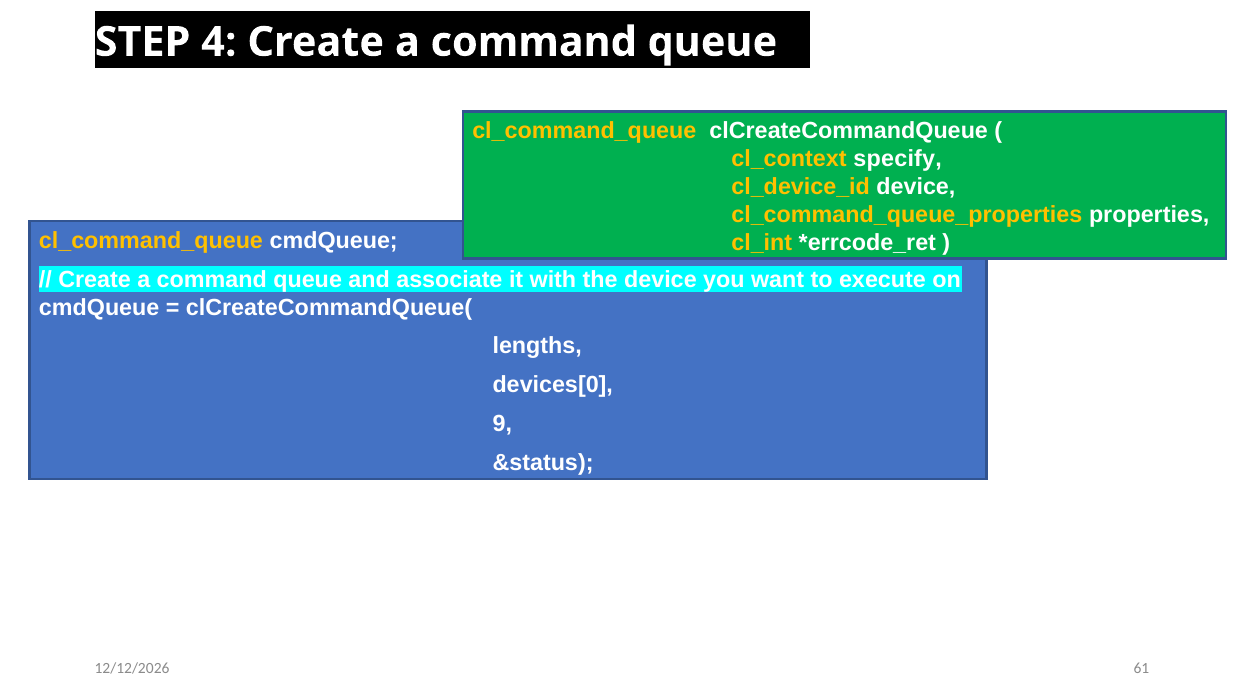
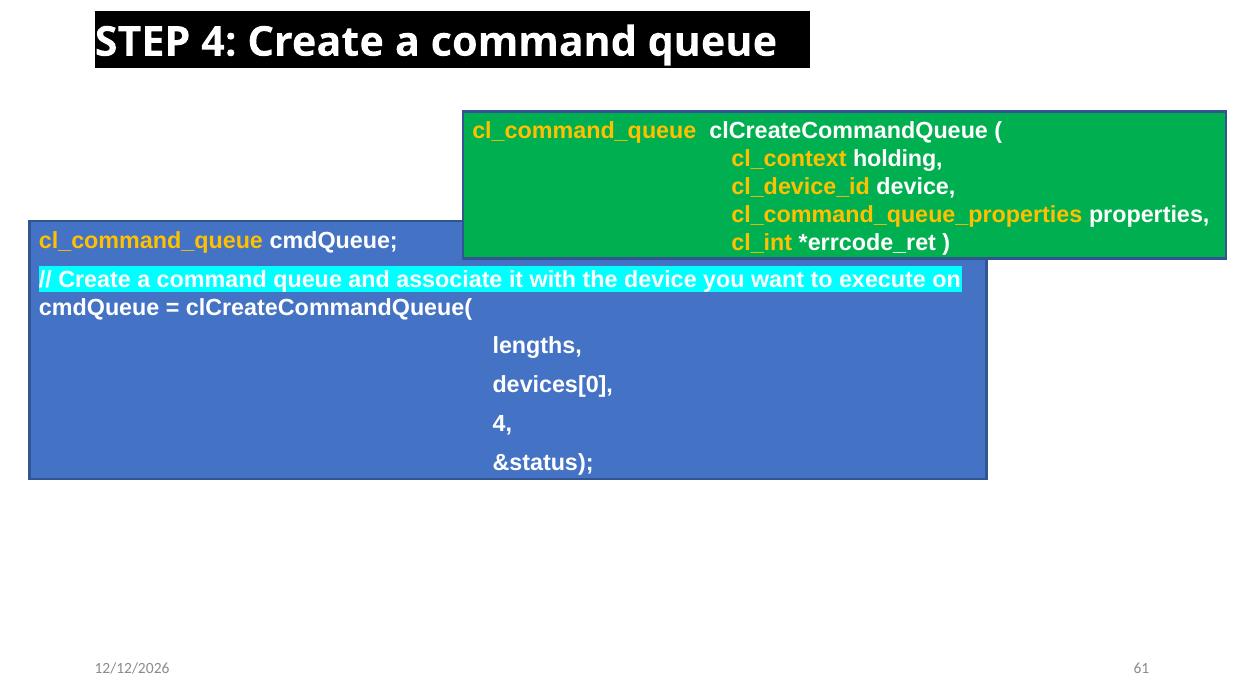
specify: specify -> holding (898, 158)
9: 9 -> 4 (502, 424)
